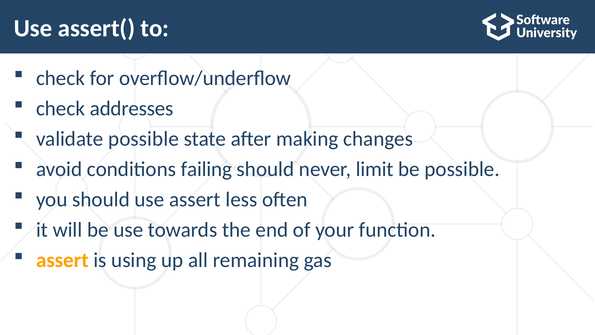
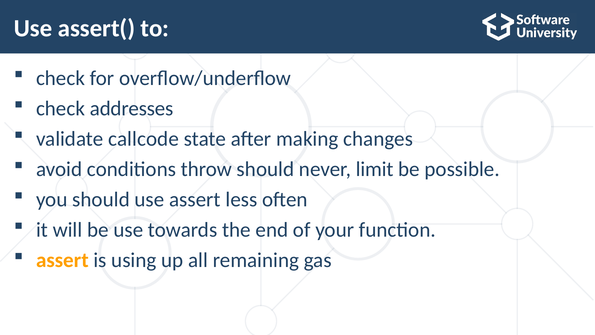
validate possible: possible -> callcode (144, 139)
failing: failing -> throw (206, 169)
